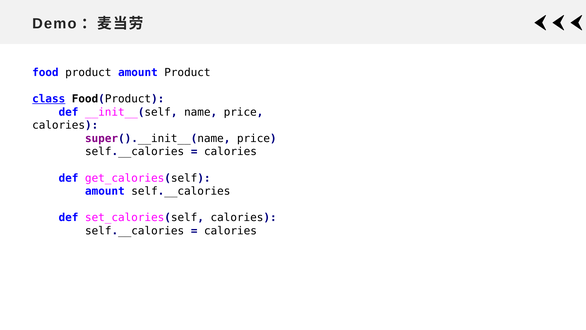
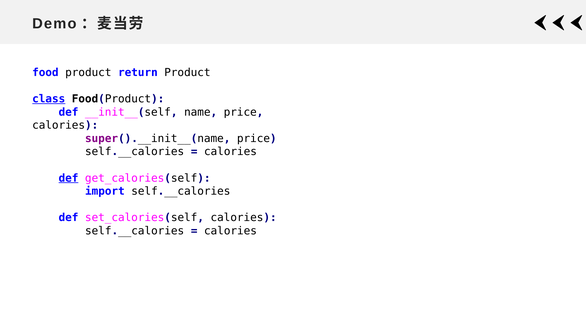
product amount: amount -> return (138, 72)
def underline: none -> present (69, 178)
amount: amount -> import (105, 191)
